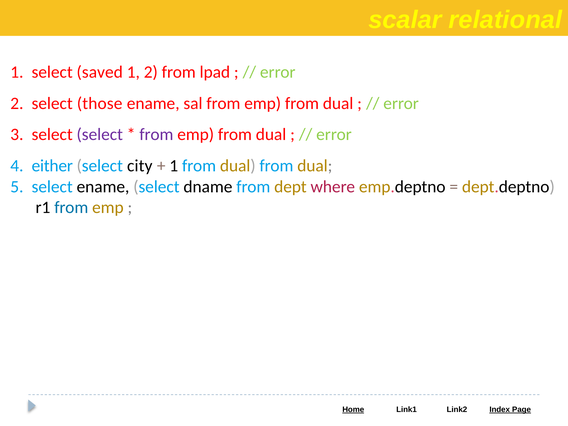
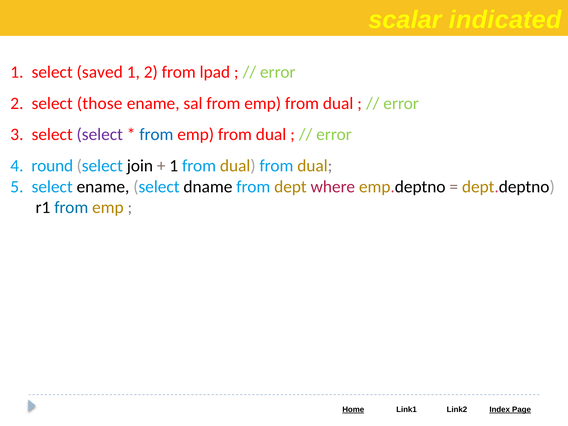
relational: relational -> indicated (505, 20)
from colour: purple -> blue (156, 135)
either: either -> round (52, 166)
city: city -> join (140, 166)
